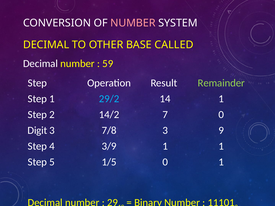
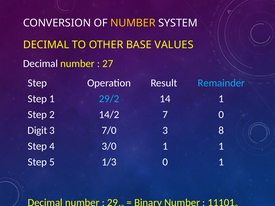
NUMBER colour: pink -> yellow (133, 23)
CALLED: CALLED -> VALUES (174, 45)
59: 59 -> 27 (108, 64)
Remainder colour: light green -> light blue (221, 83)
7/8: 7/8 -> 7/0 (109, 130)
9: 9 -> 8 (221, 130)
3/9: 3/9 -> 3/0 (109, 146)
1/5: 1/5 -> 1/3 (109, 162)
